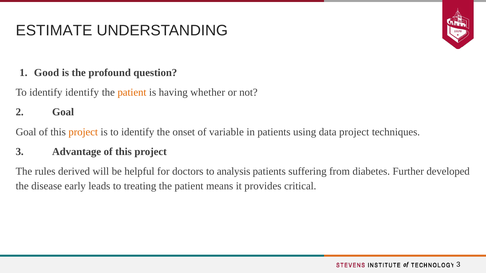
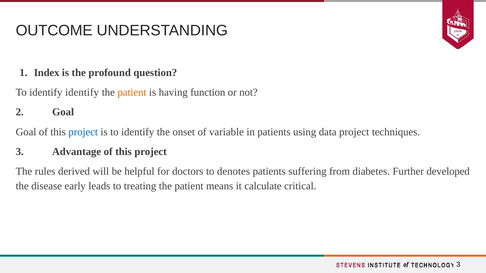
ESTIMATE: ESTIMATE -> OUTCOME (54, 31)
Good: Good -> Index (47, 73)
whether: whether -> function (208, 93)
project colour: orange -> blue (83, 132)
analysis: analysis -> denotes (234, 172)
provides: provides -> calculate (263, 186)
